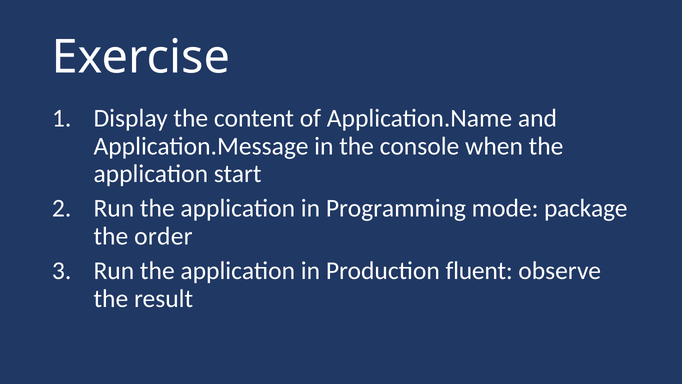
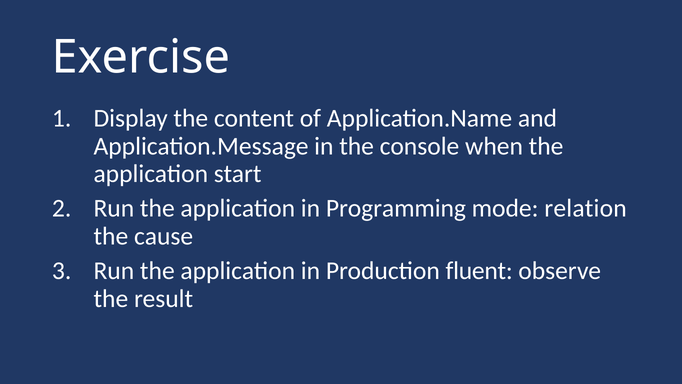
package: package -> relation (586, 208)
order: order -> cause (164, 236)
